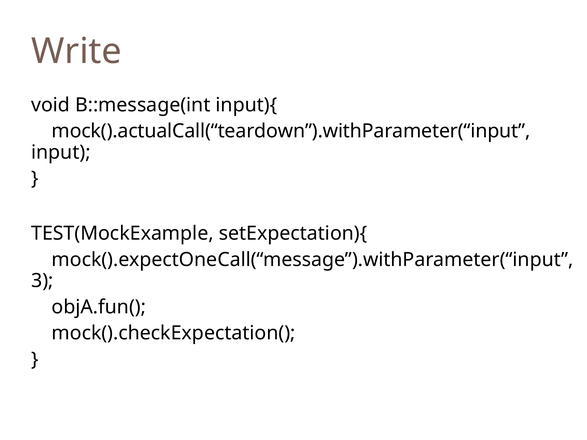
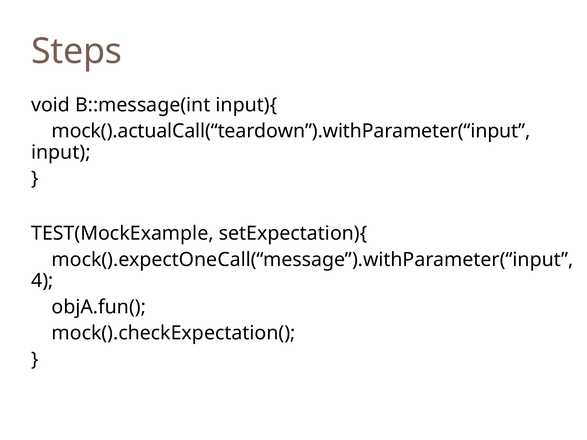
Write: Write -> Steps (77, 51)
3: 3 -> 4 (42, 281)
